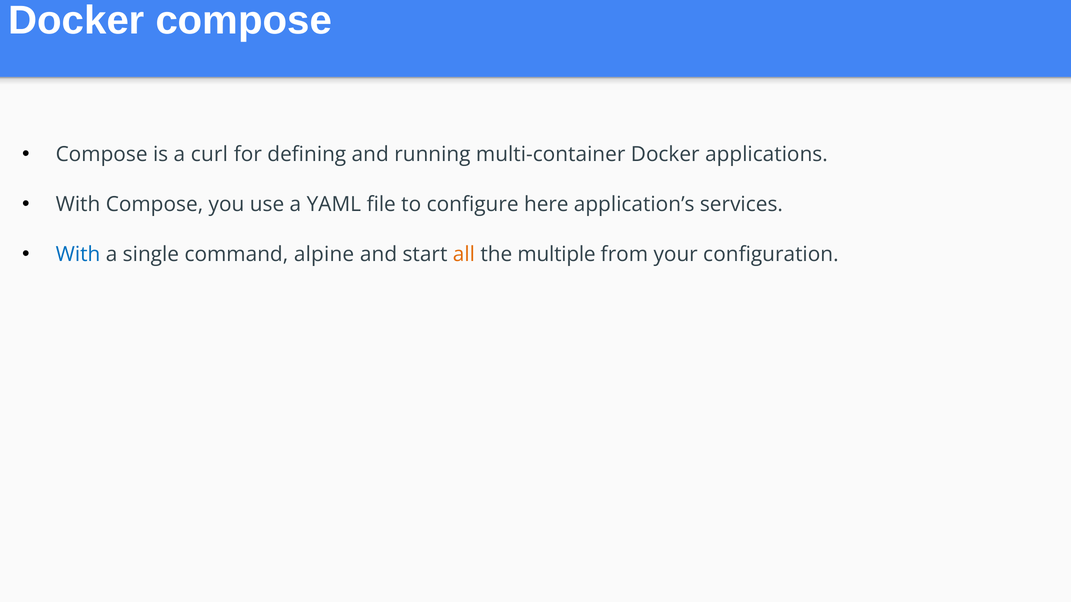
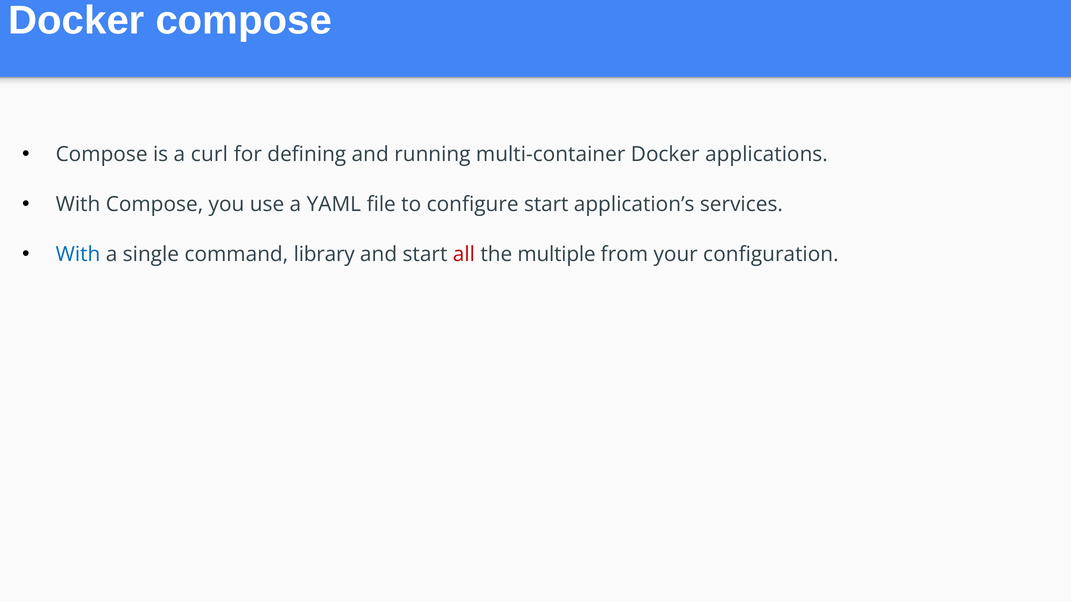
configure here: here -> start (546, 205)
alpine: alpine -> library (324, 255)
all colour: orange -> red (464, 255)
